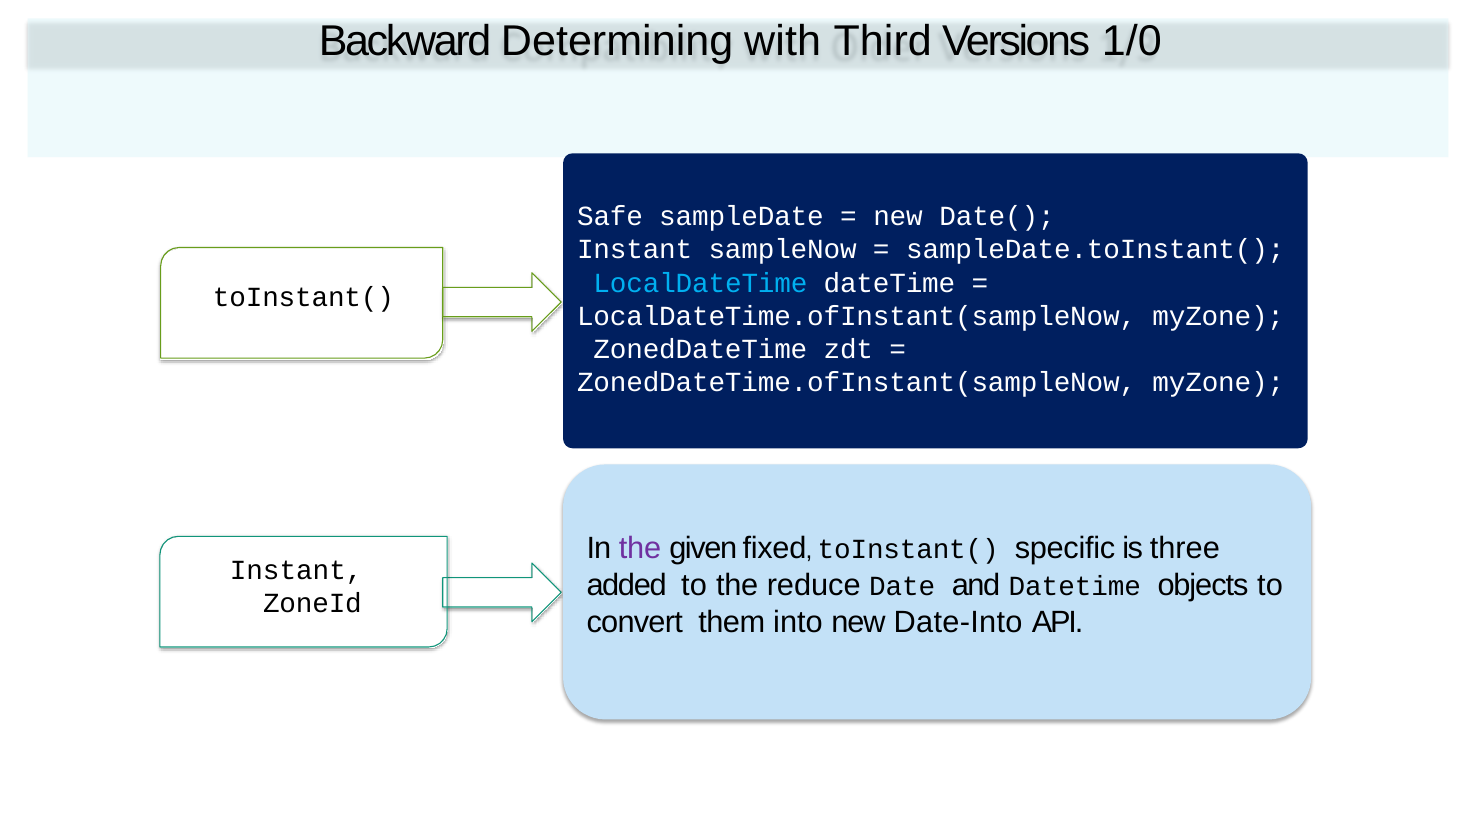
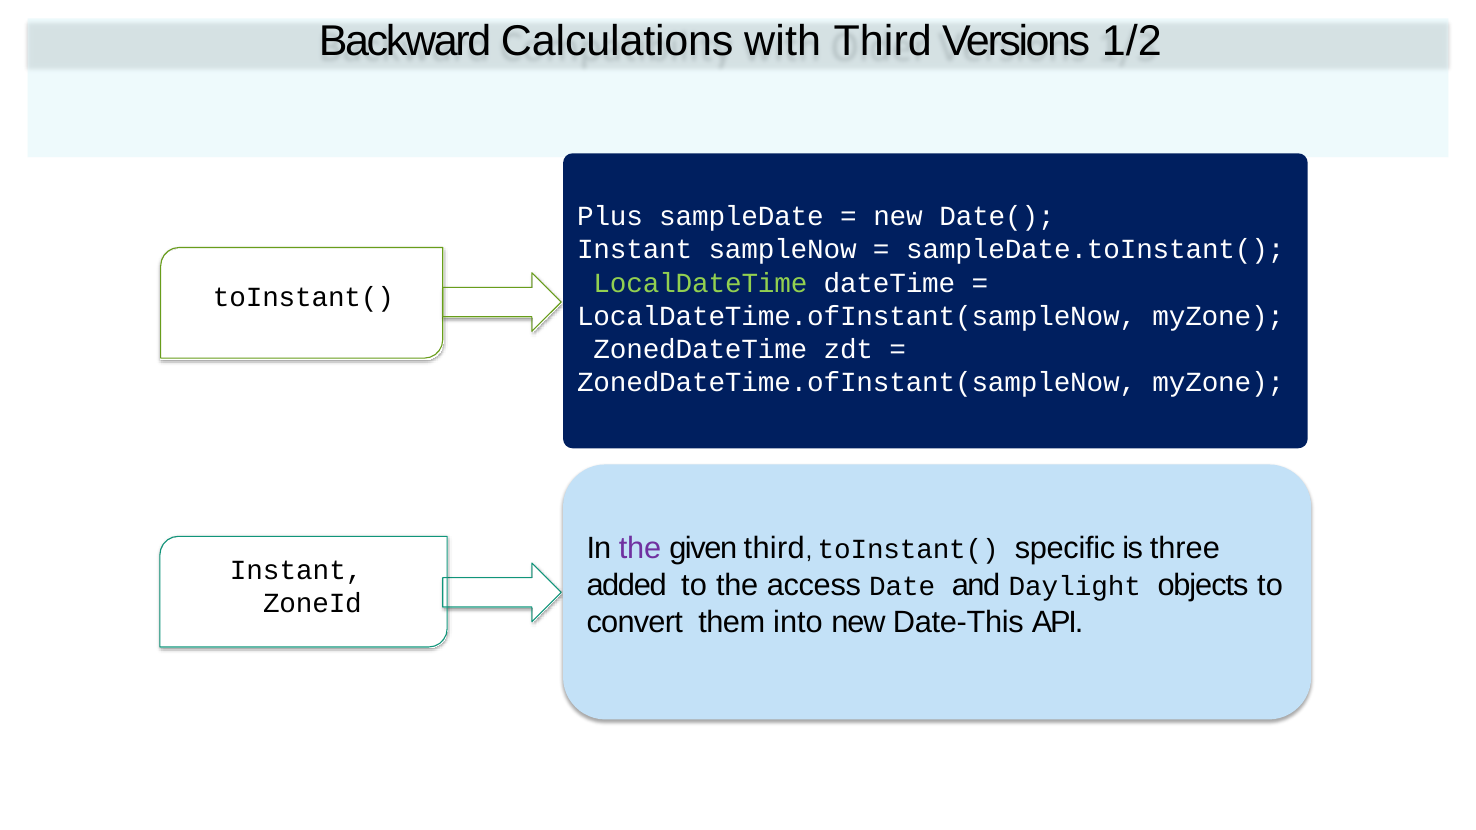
Determining: Determining -> Calculations (617, 42)
1/0: 1/0 -> 1/2 (1132, 42)
Safe: Safe -> Plus (610, 217)
LocalDateTime colour: light blue -> light green (700, 283)
given fixed: fixed -> third (774, 548)
reduce: reduce -> access (814, 585)
and Datetime: Datetime -> Daylight (1075, 586)
Date-Into: Date-Into -> Date-This (958, 622)
